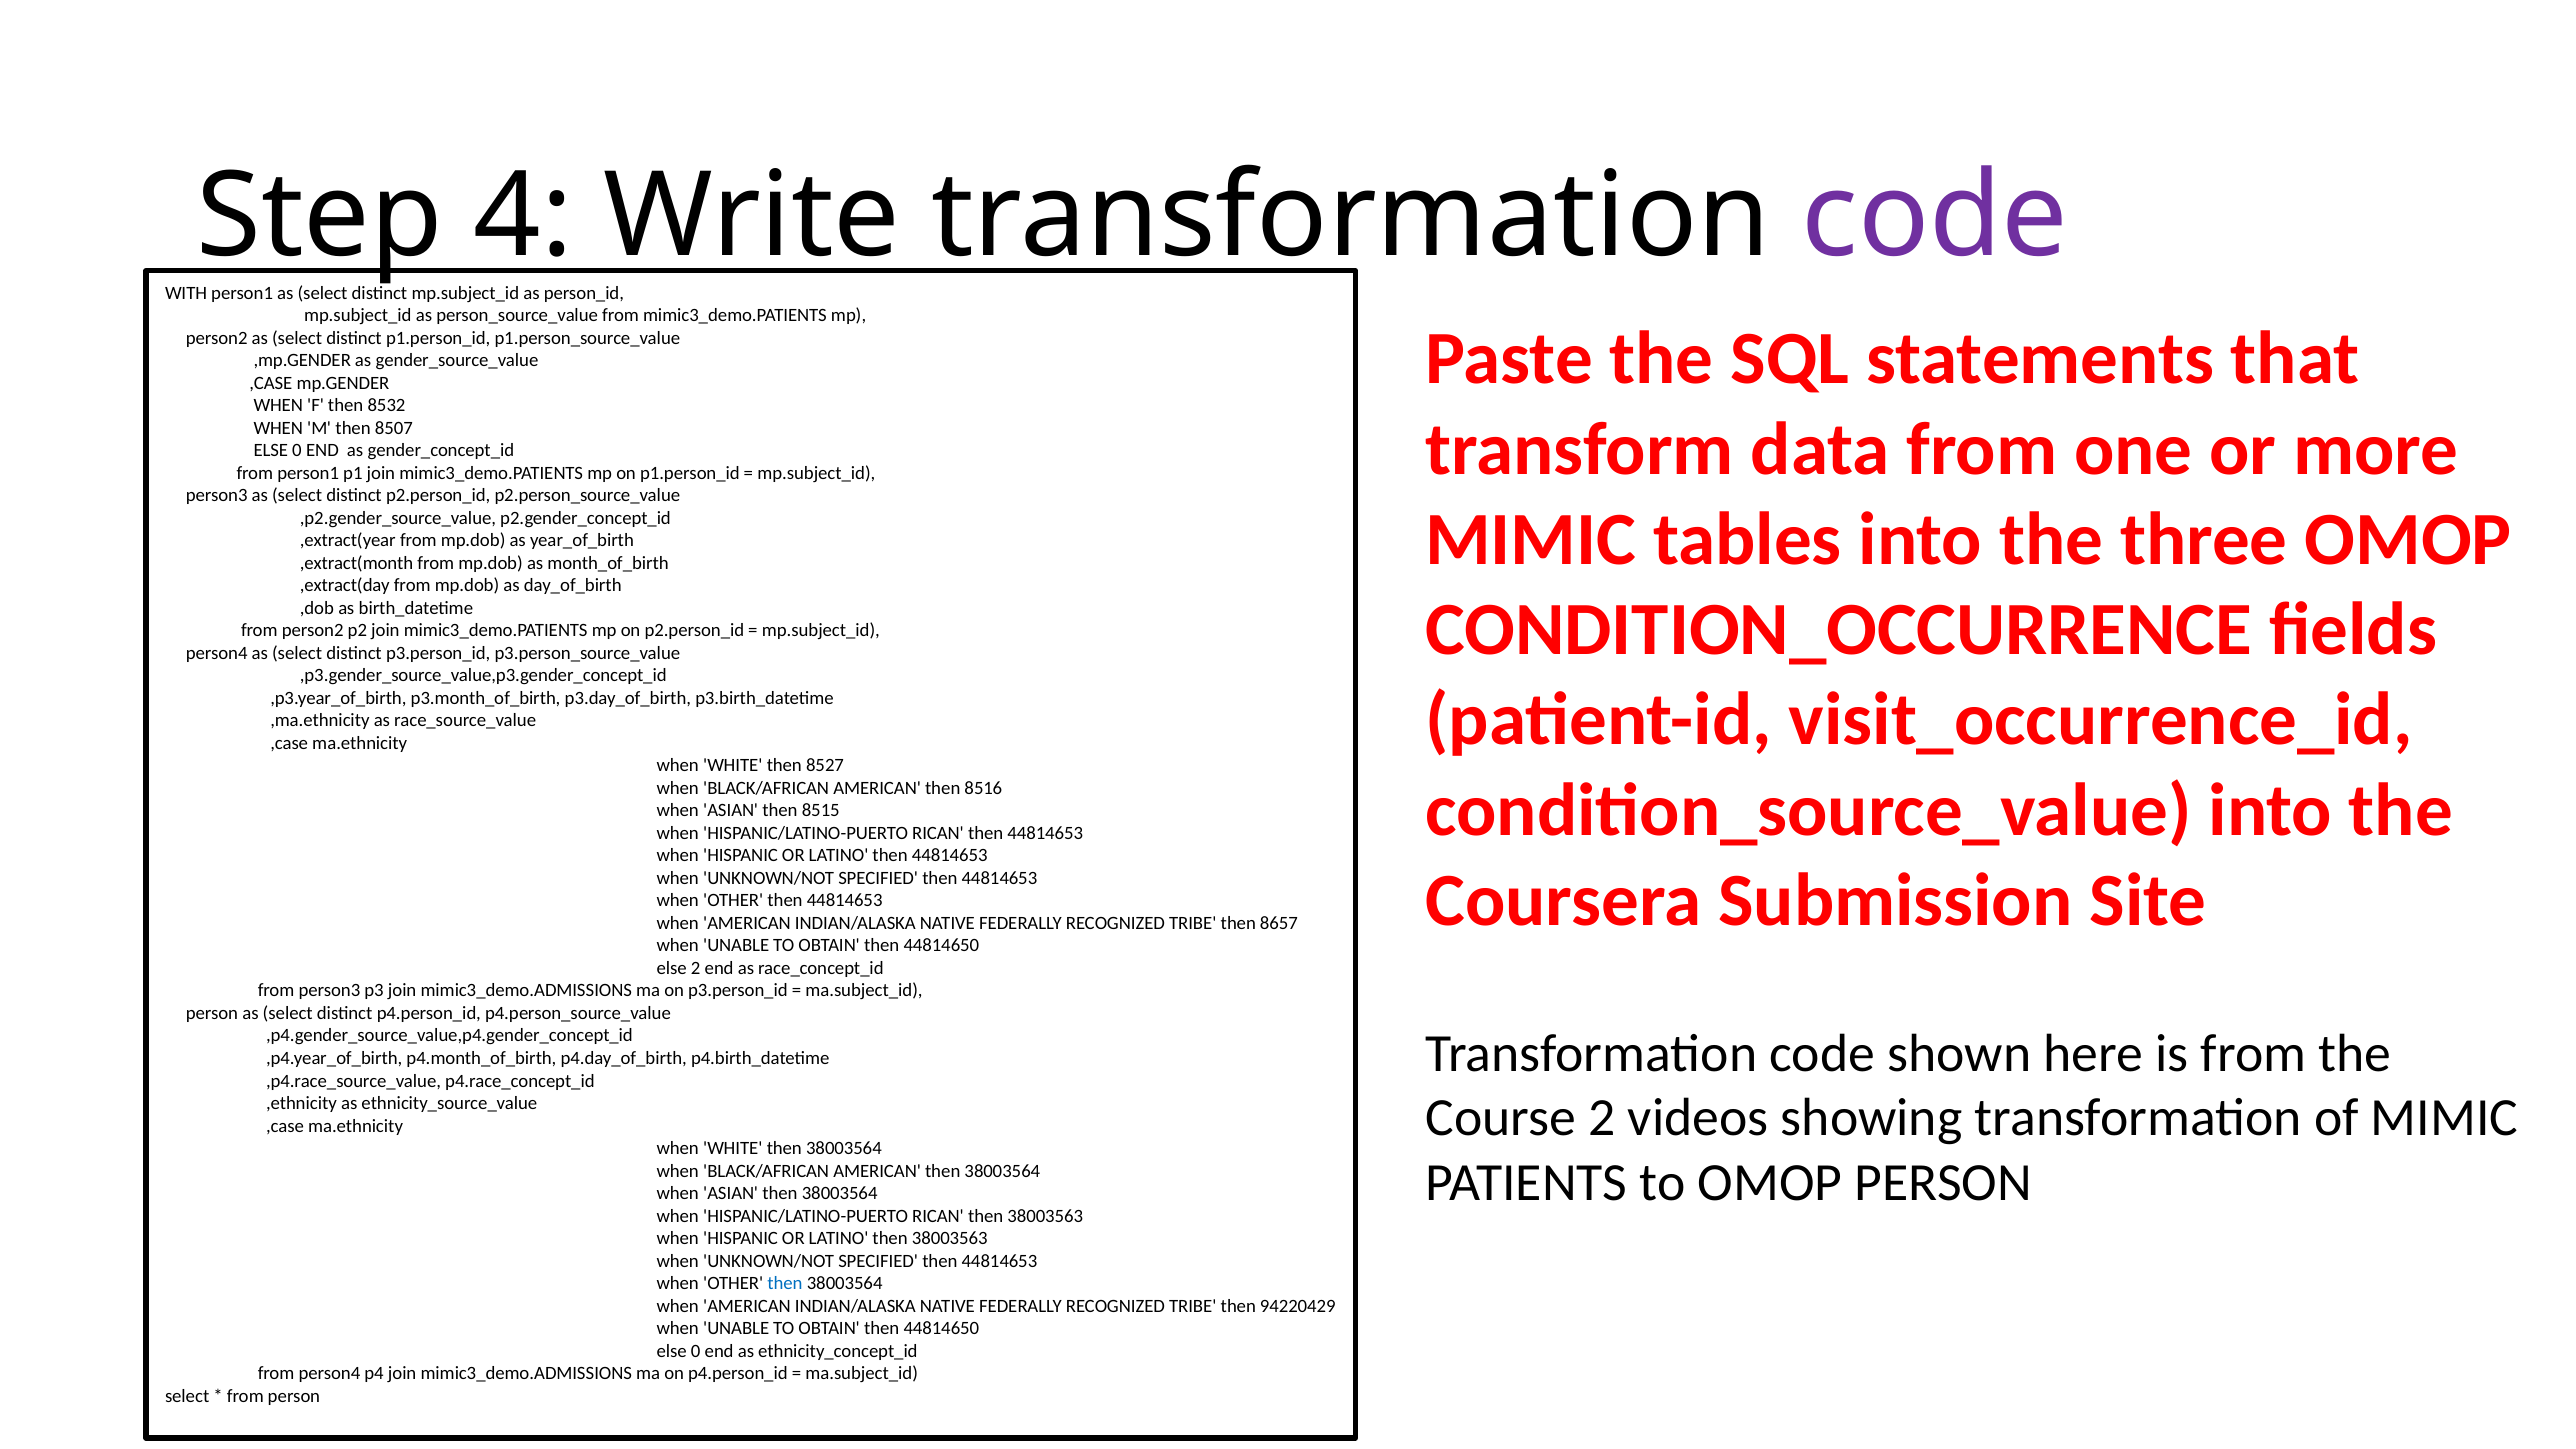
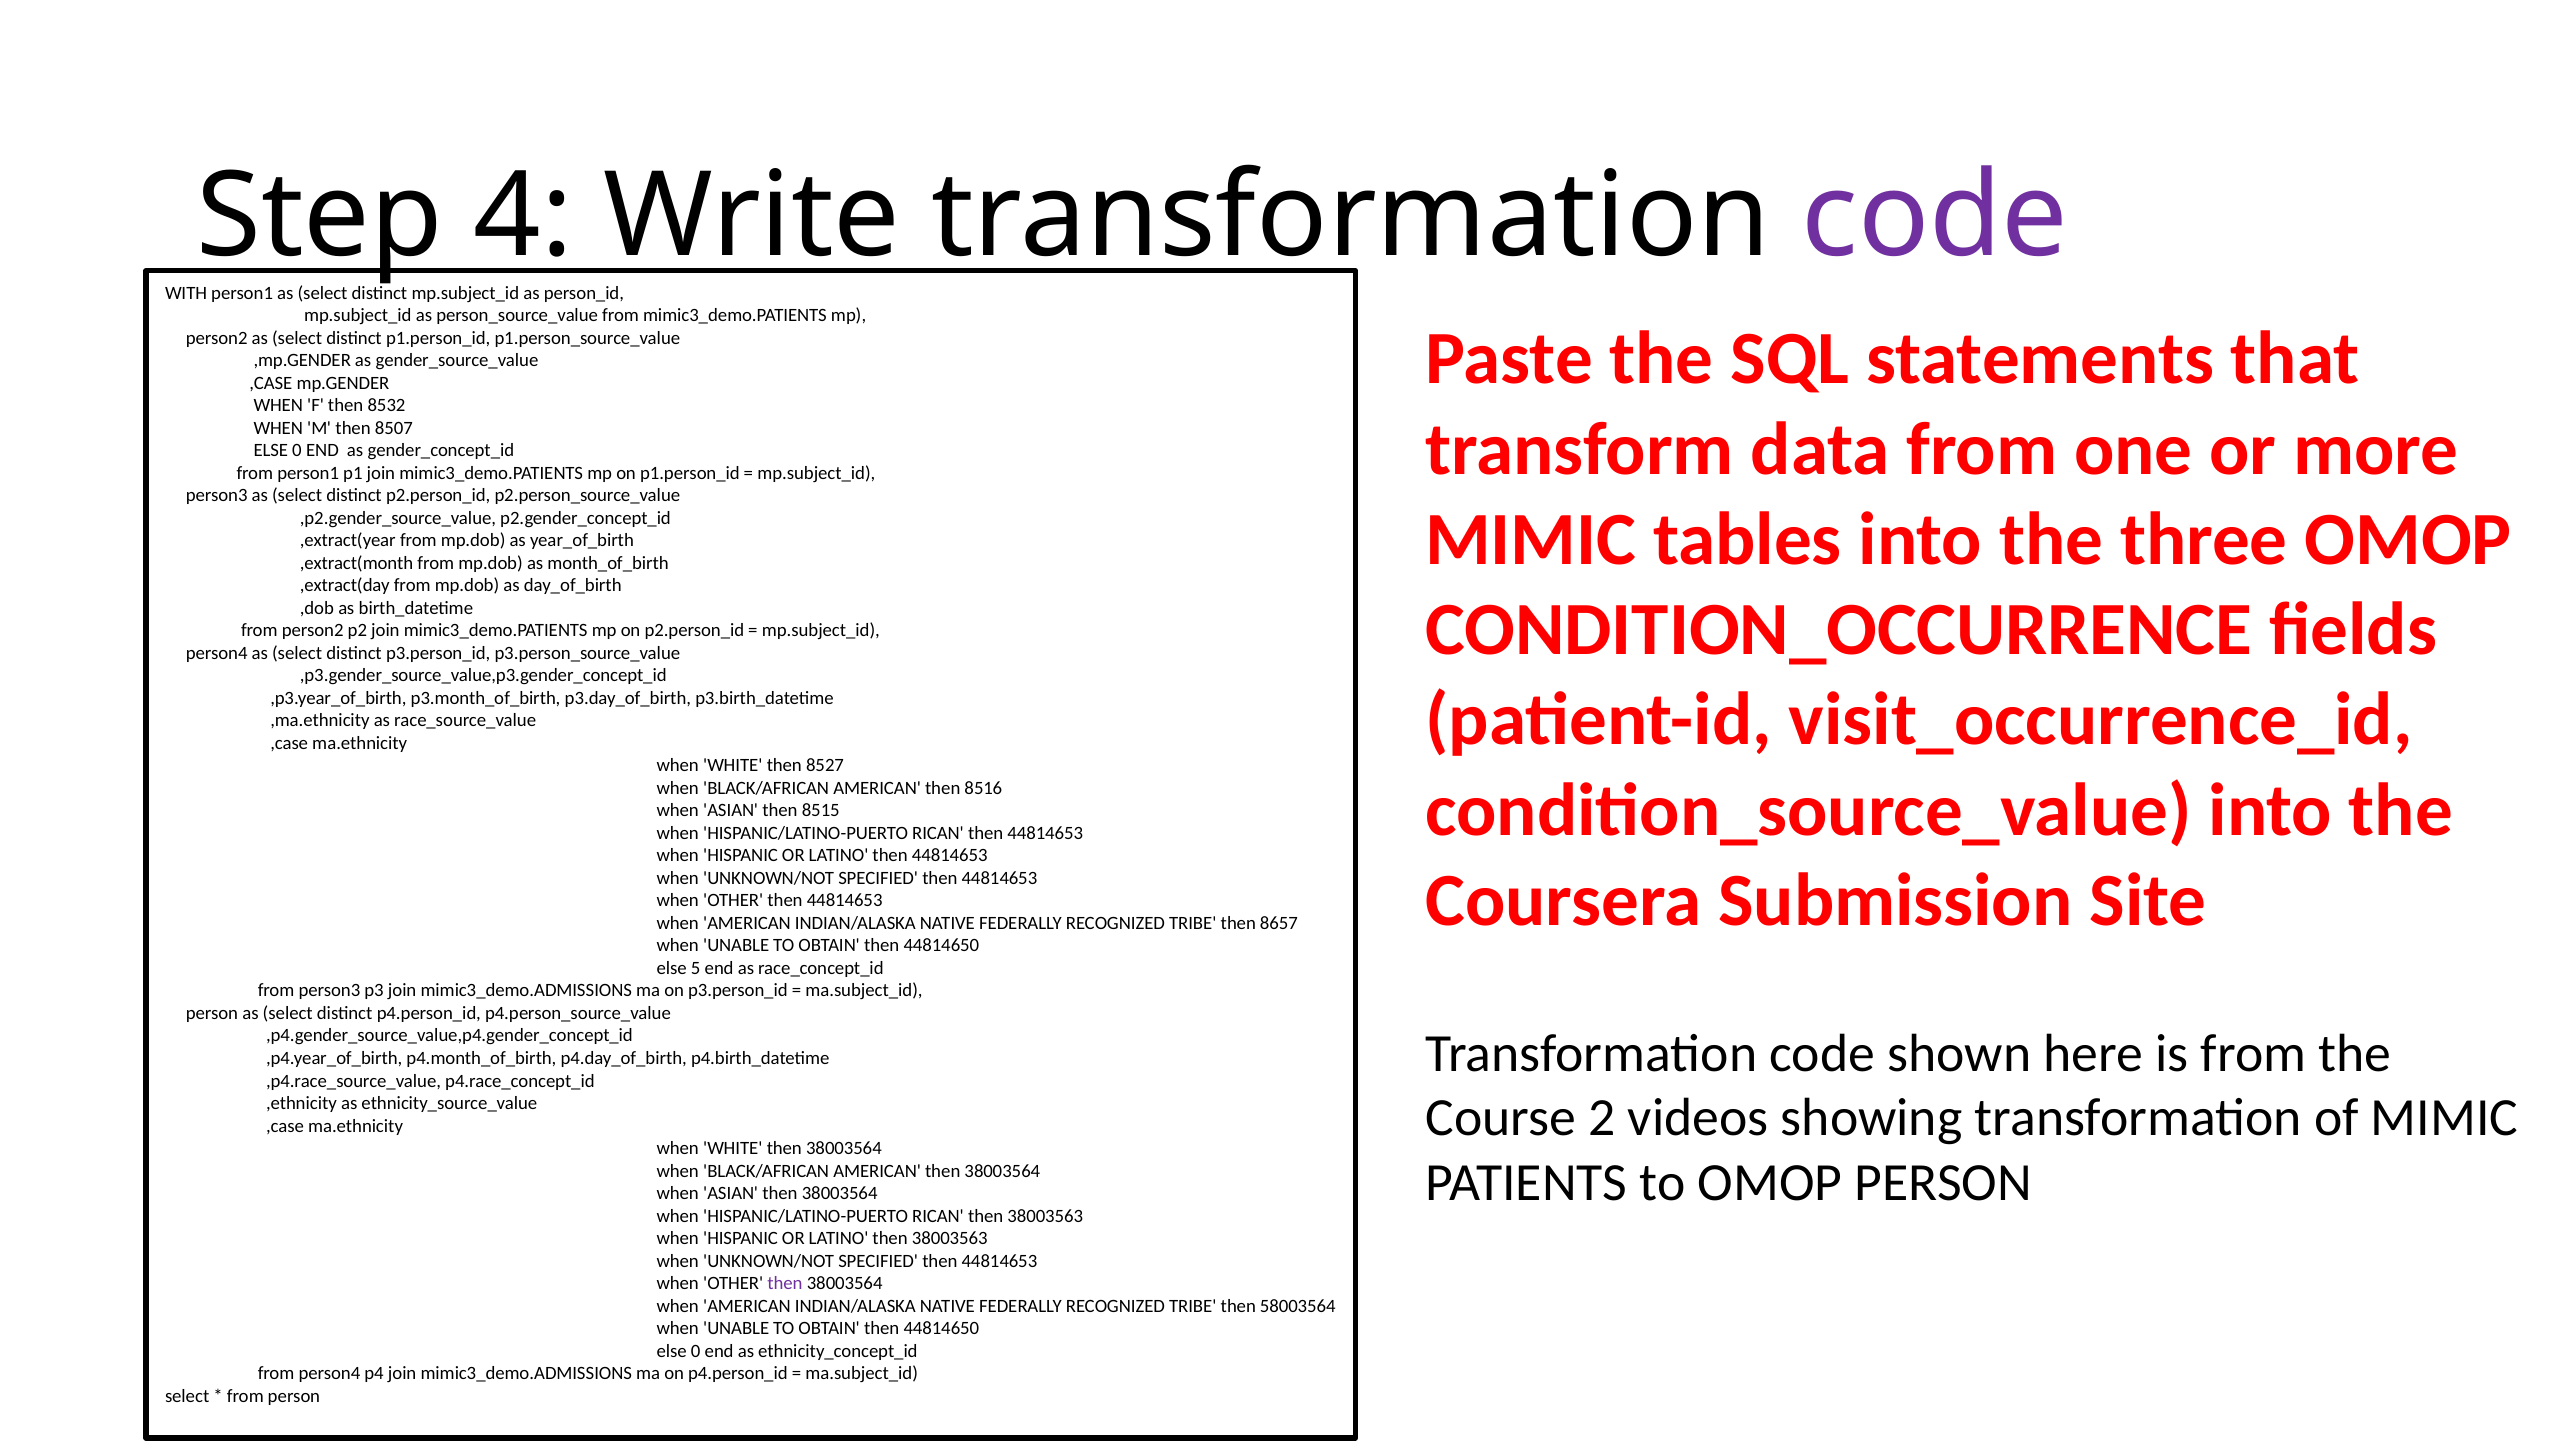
else 2: 2 -> 5 (696, 968)
then colour: blue -> purple (785, 1283)
94220429: 94220429 -> 58003564 (1298, 1306)
